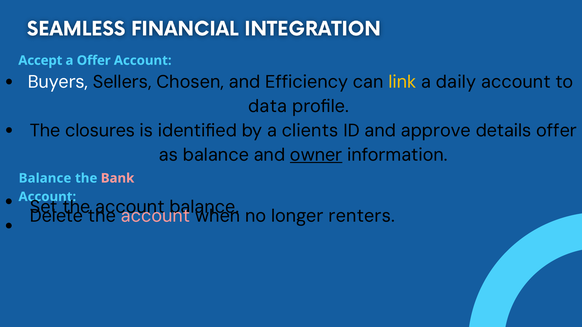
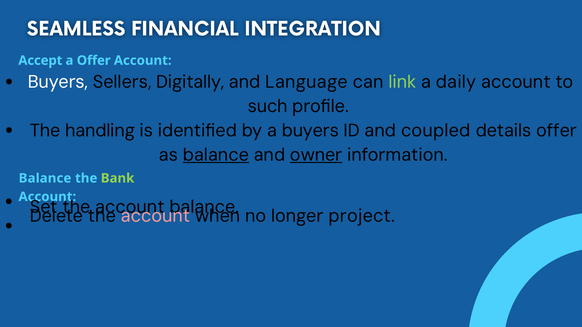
Chosen: Chosen -> Digitally (190, 82)
Efficiency: Efficiency -> Language (307, 82)
link colour: yellow -> light green (402, 82)
data: data -> such (268, 106)
closures: closures -> handling (100, 131)
a clients: clients -> buyers (310, 131)
approve: approve -> coupled (436, 131)
balance underline: none -> present (216, 155)
Bank colour: pink -> light green (118, 178)
renters: renters -> project (362, 216)
